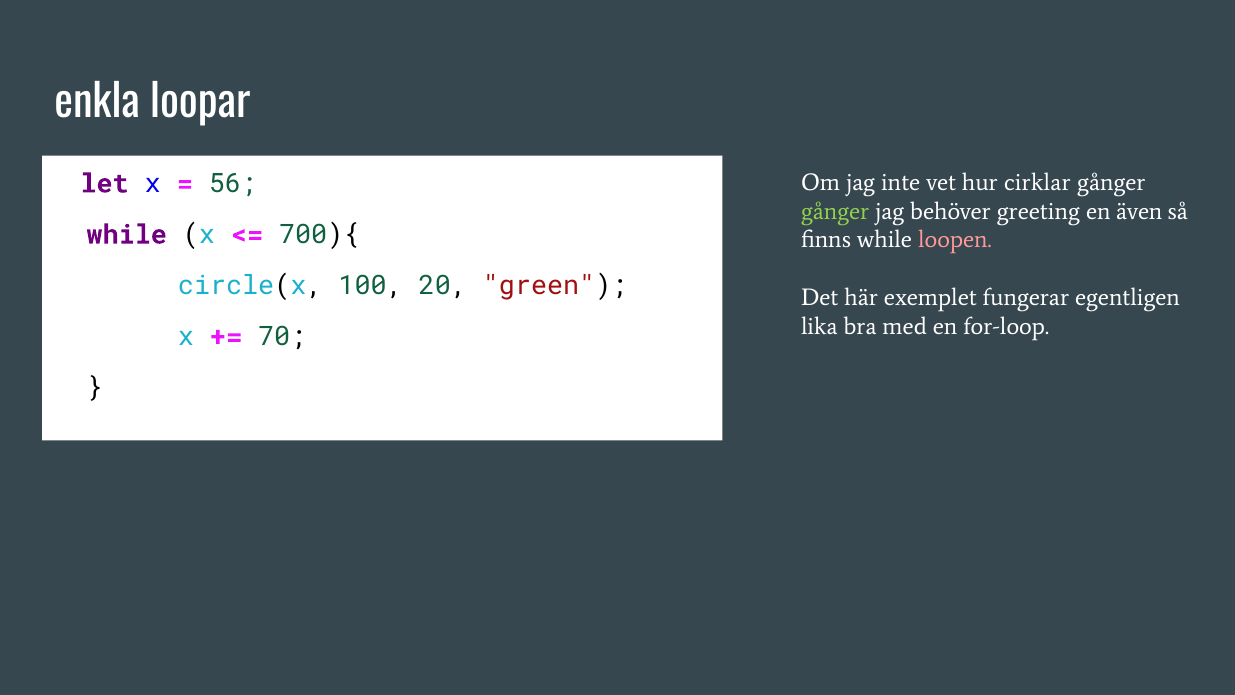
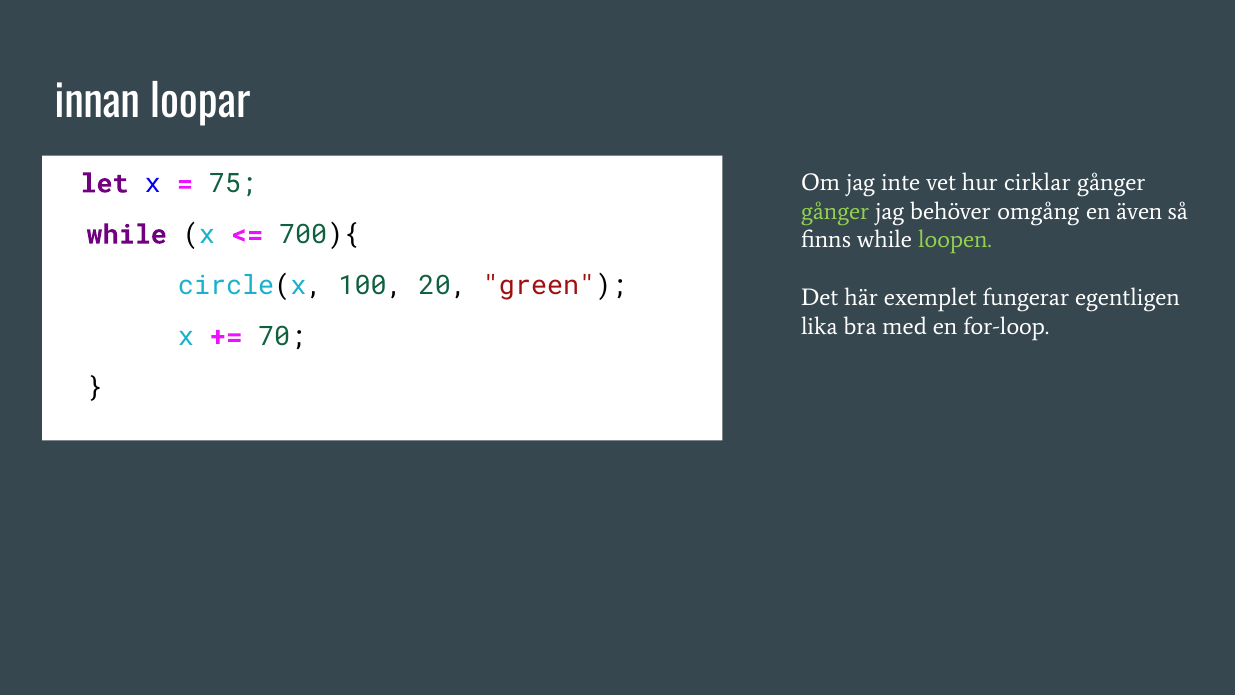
enkla: enkla -> innan (97, 102)
56: 56 -> 75 (233, 184)
greeting: greeting -> omgång (1038, 211)
loopen colour: pink -> light green (955, 240)
